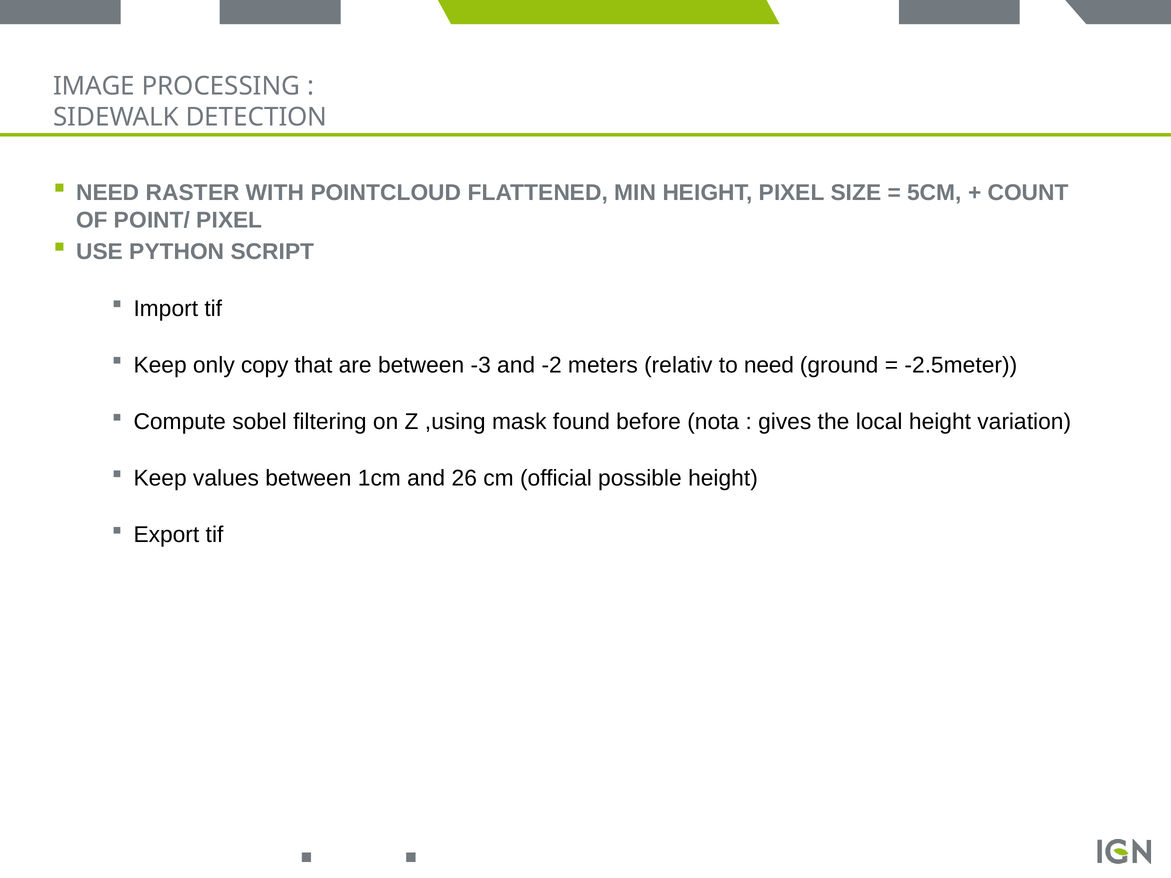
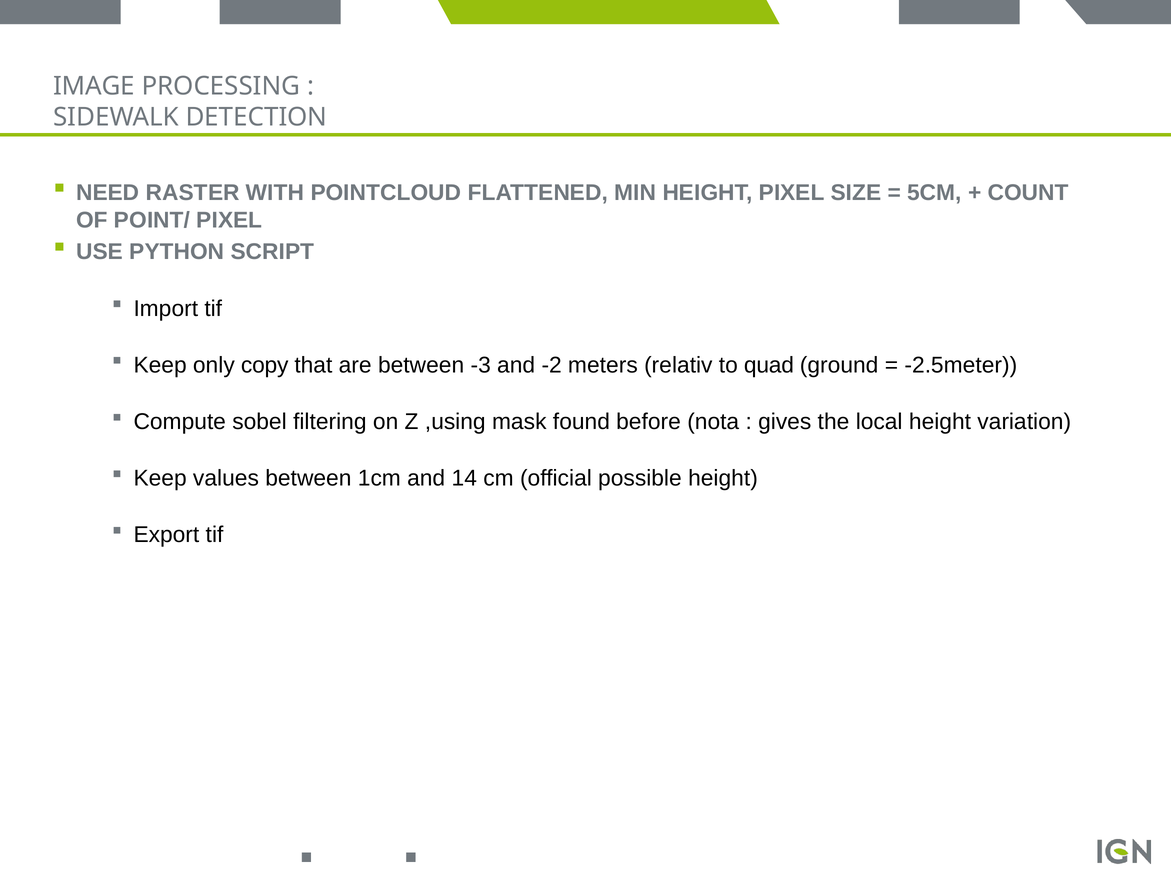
to need: need -> quad (769, 365)
26: 26 -> 14 (464, 478)
